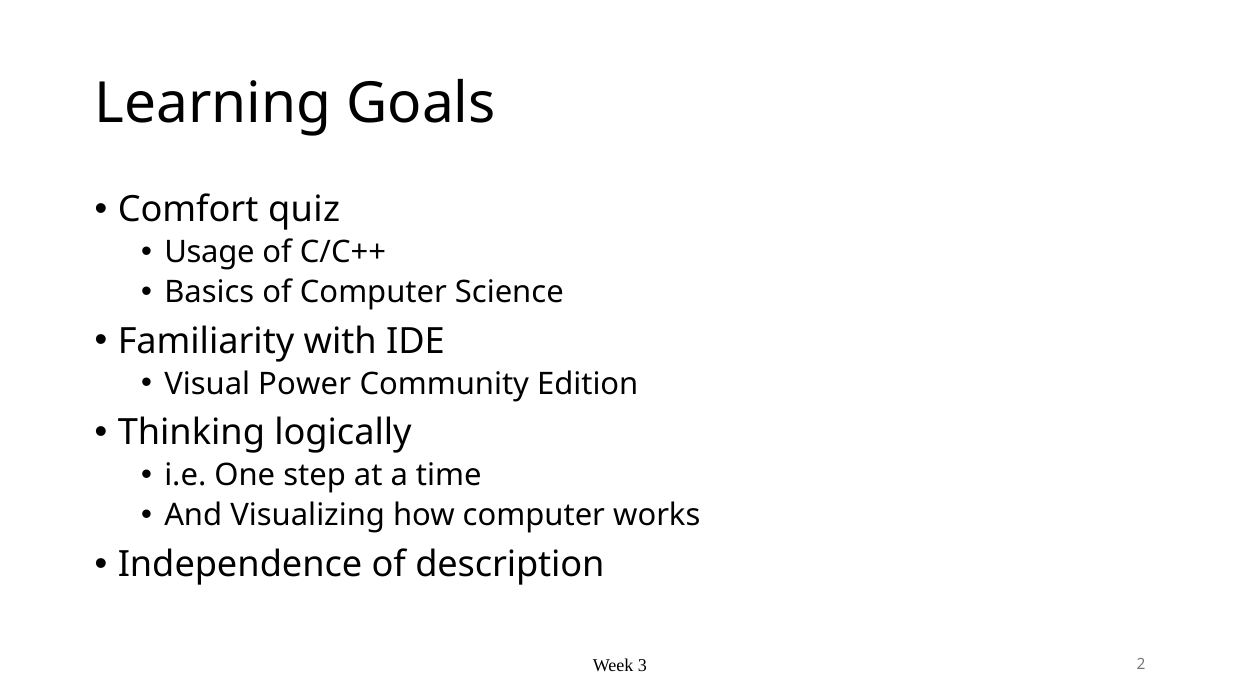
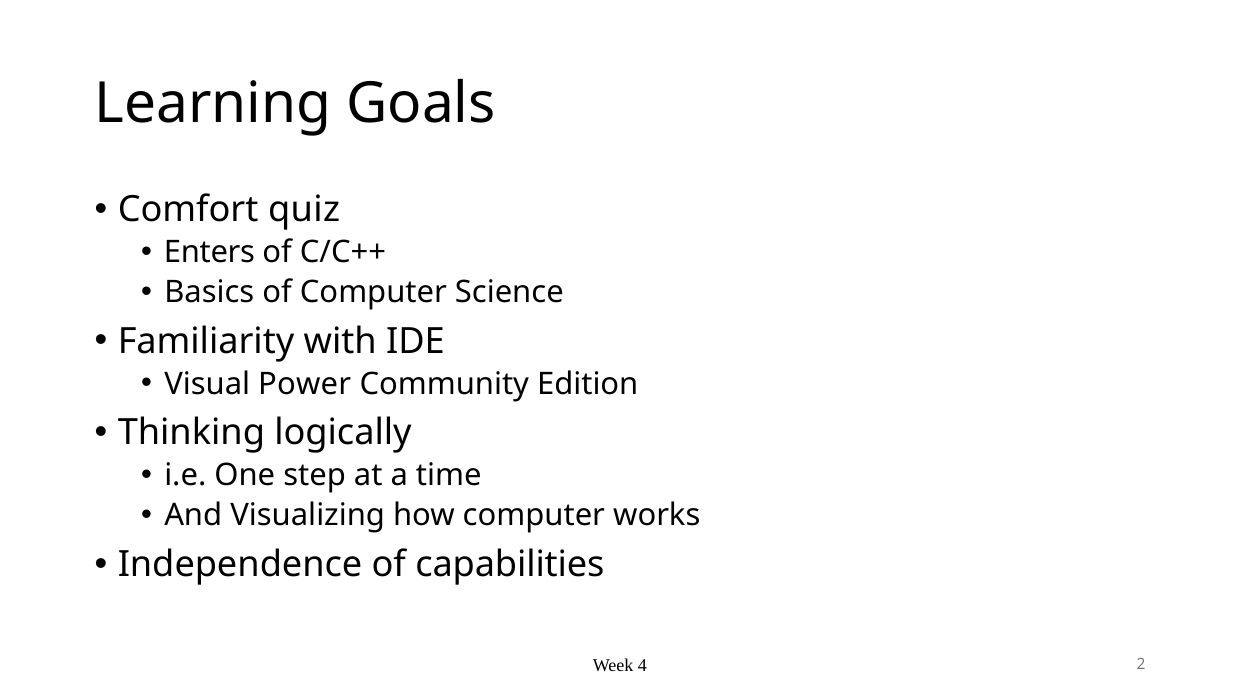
Usage: Usage -> Enters (209, 252)
description: description -> capabilities (510, 565)
3: 3 -> 4 (642, 666)
